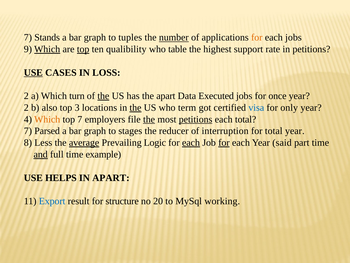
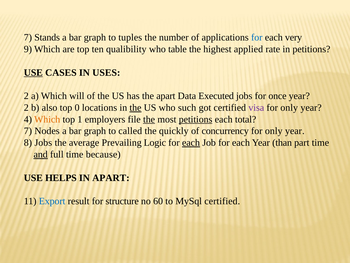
number underline: present -> none (174, 37)
for colour: orange -> blue (257, 37)
each jobs: jobs -> very (294, 37)
Which underline: present -> none (47, 49)
top underline: present -> none (83, 49)
support: support -> applied (248, 49)
LOSS: LOSS -> USES (106, 72)
turn: turn -> will (77, 96)
the underline: present -> none (103, 96)
3: 3 -> 0 (77, 107)
term: term -> such (187, 107)
visa colour: blue -> purple (256, 107)
top 7: 7 -> 1 (80, 119)
Parsed: Parsed -> Nodes (47, 131)
stages: stages -> called (130, 131)
reducer: reducer -> quickly (174, 131)
interruption: interruption -> concurrency (225, 131)
total: total -> only (274, 131)
8 Less: Less -> Jobs (43, 142)
average underline: present -> none (84, 142)
for underline: present -> none (224, 142)
said: said -> than (282, 142)
example: example -> because (103, 154)
20: 20 -> 60 (158, 201)
MySql working: working -> certified (222, 201)
